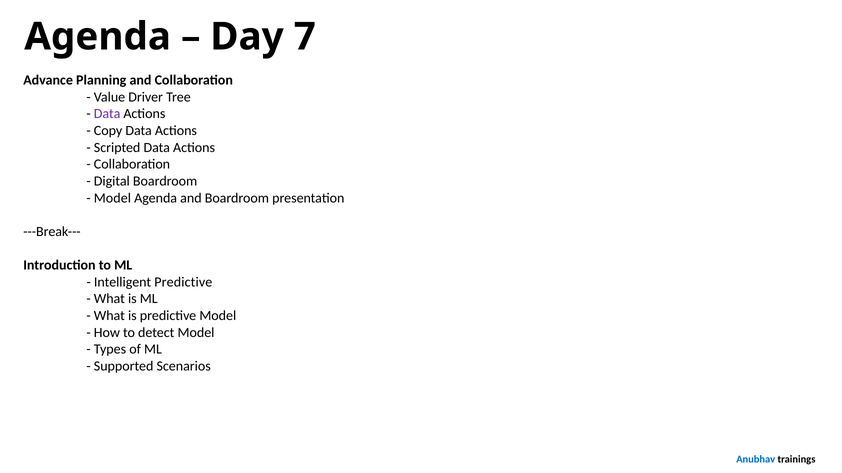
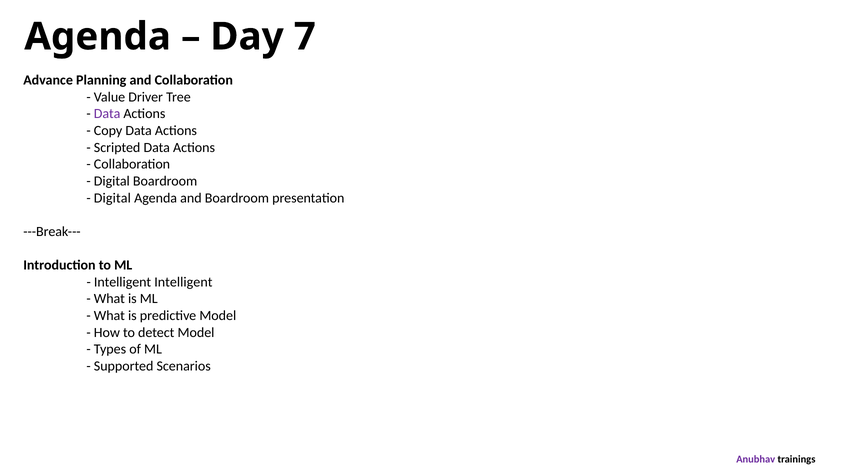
Model: Model -> Digital (112, 198)
Intelligent Predictive: Predictive -> Intelligent (183, 282)
Anubhav colour: blue -> purple (756, 460)
